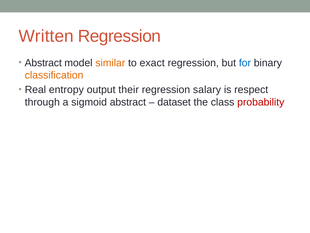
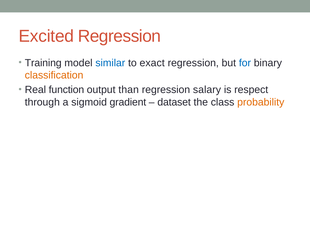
Written: Written -> Excited (46, 36)
Abstract: Abstract -> Training (43, 63)
similar colour: orange -> blue (110, 63)
entropy: entropy -> function (66, 90)
their: their -> than (129, 90)
sigmoid abstract: abstract -> gradient (128, 102)
probability colour: red -> orange (261, 102)
